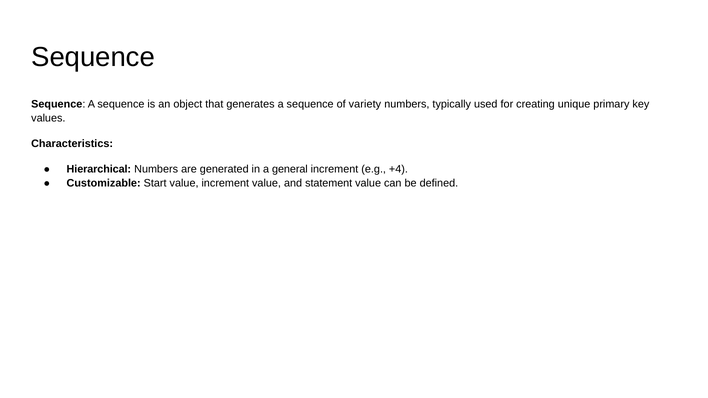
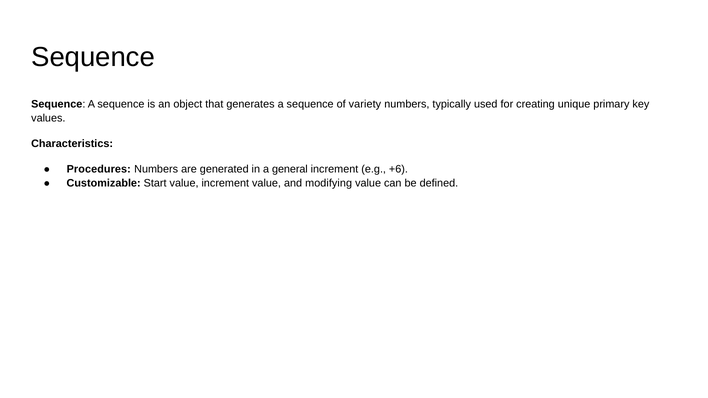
Hierarchical: Hierarchical -> Procedures (99, 169)
+4: +4 -> +6 (398, 169)
statement: statement -> modifying (329, 183)
